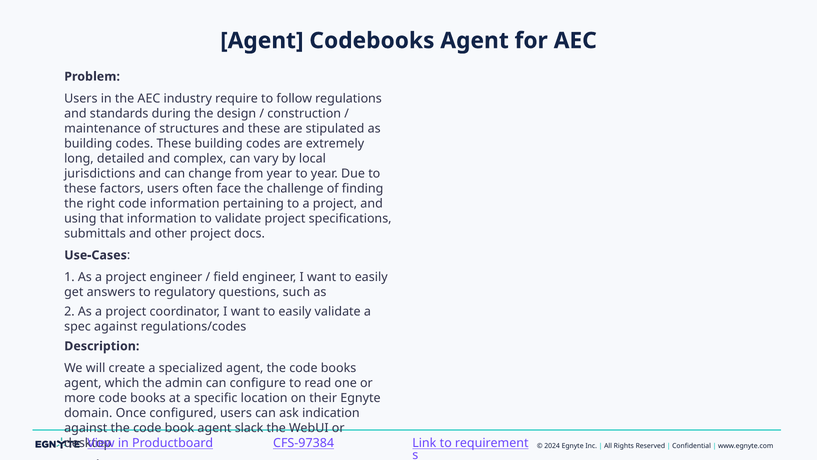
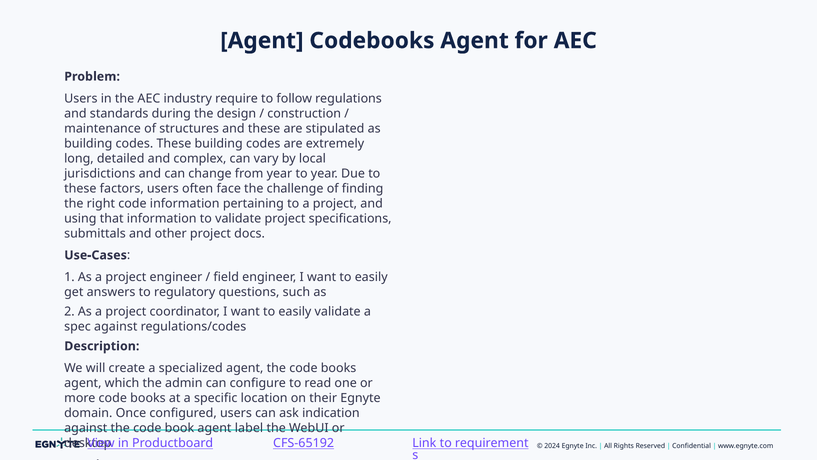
slack: slack -> label (249, 428)
CFS-97384: CFS-97384 -> CFS-65192 (304, 443)
